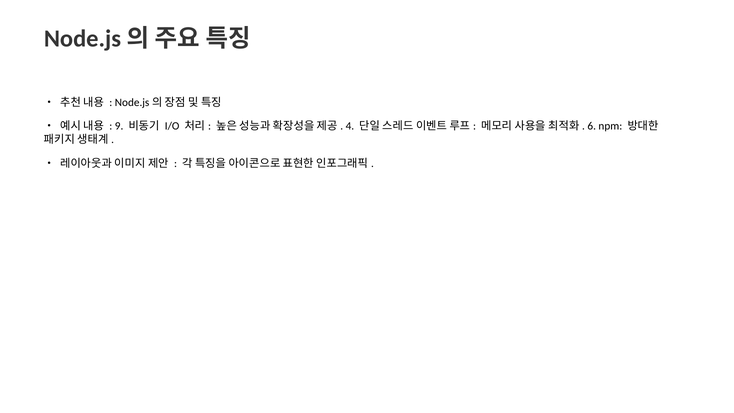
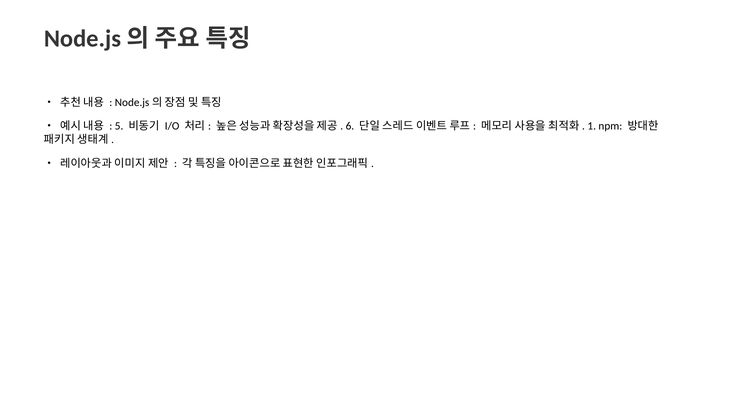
9: 9 -> 5 (119, 126)
4: 4 -> 6 (350, 126)
6: 6 -> 1 (592, 126)
